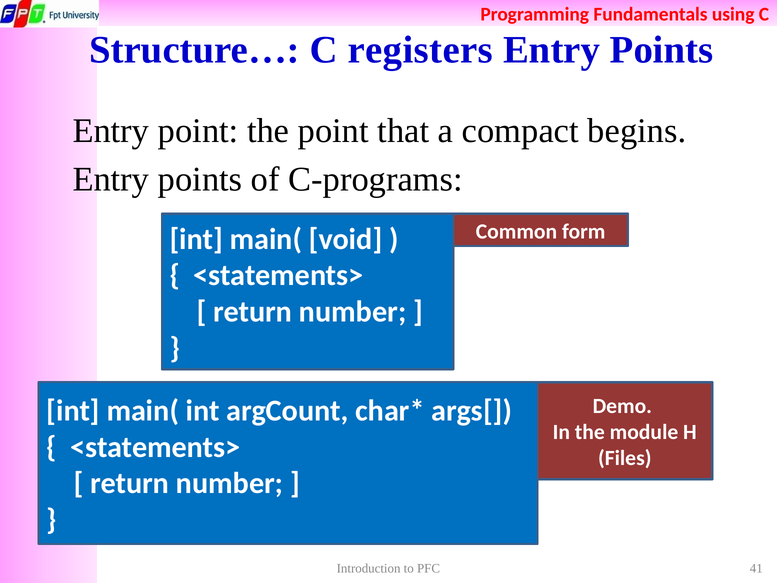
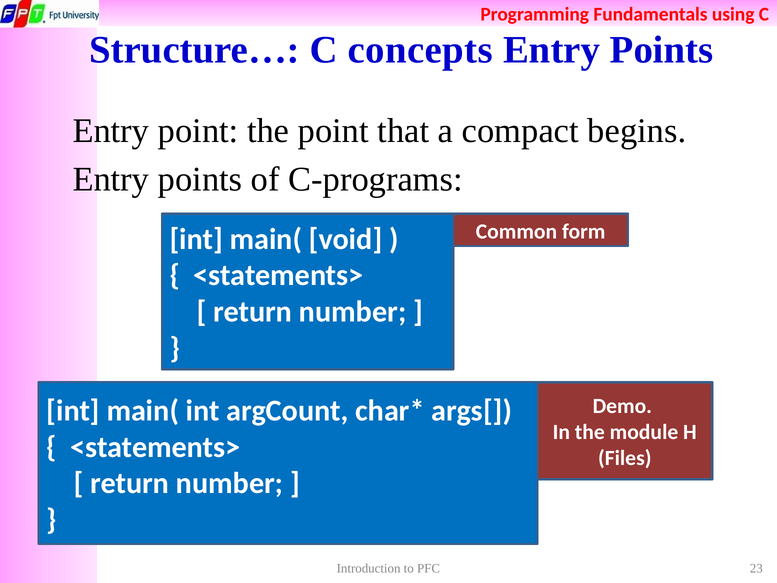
registers: registers -> concepts (420, 50)
41: 41 -> 23 (756, 568)
